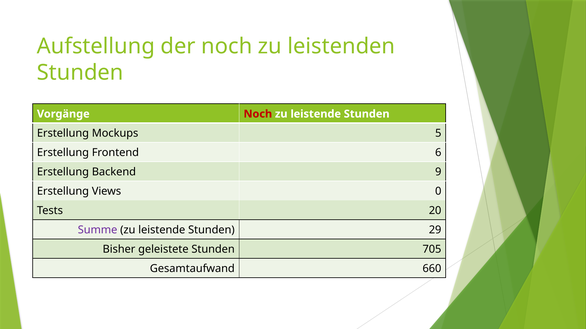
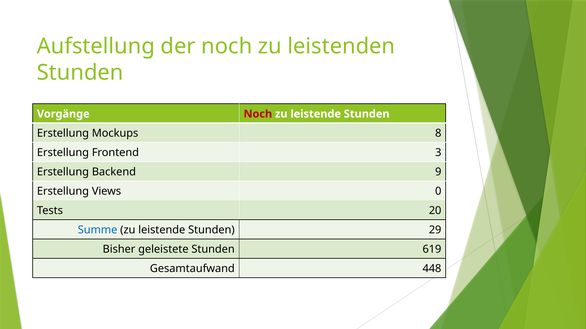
5: 5 -> 8 (438, 134)
6: 6 -> 3 (438, 153)
Summe colour: purple -> blue (98, 230)
705: 705 -> 619 (432, 250)
660: 660 -> 448 (432, 269)
